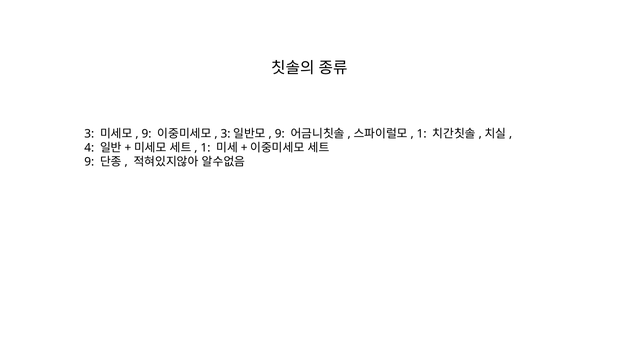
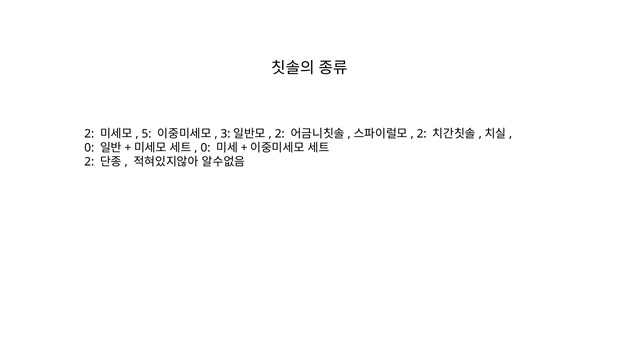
3: 3 -> 2 (89, 134)
9: 9 -> 5 (147, 134)
9: 9 -> 2 (280, 134)
1: 1 -> 2 (422, 134)
4: 4 -> 0 (89, 148)
1: 1 -> 0 (205, 148)
9: 9 -> 2 (89, 162)
